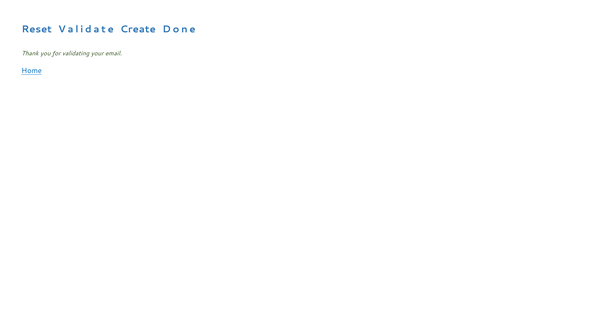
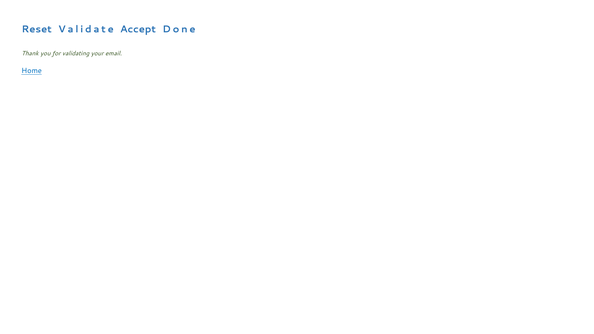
Create: Create -> Accept (138, 29)
